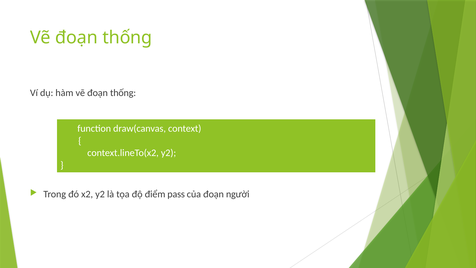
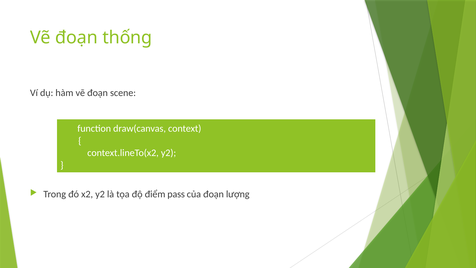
hàm vẽ đoạn thống: thống -> scene (123, 93)
người: người -> lượng (238, 194)
